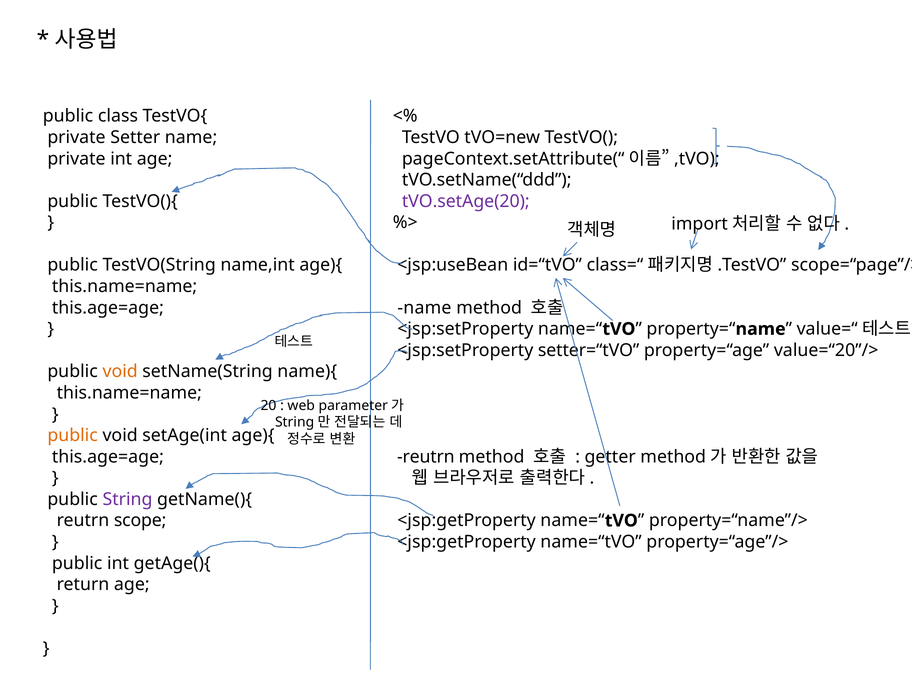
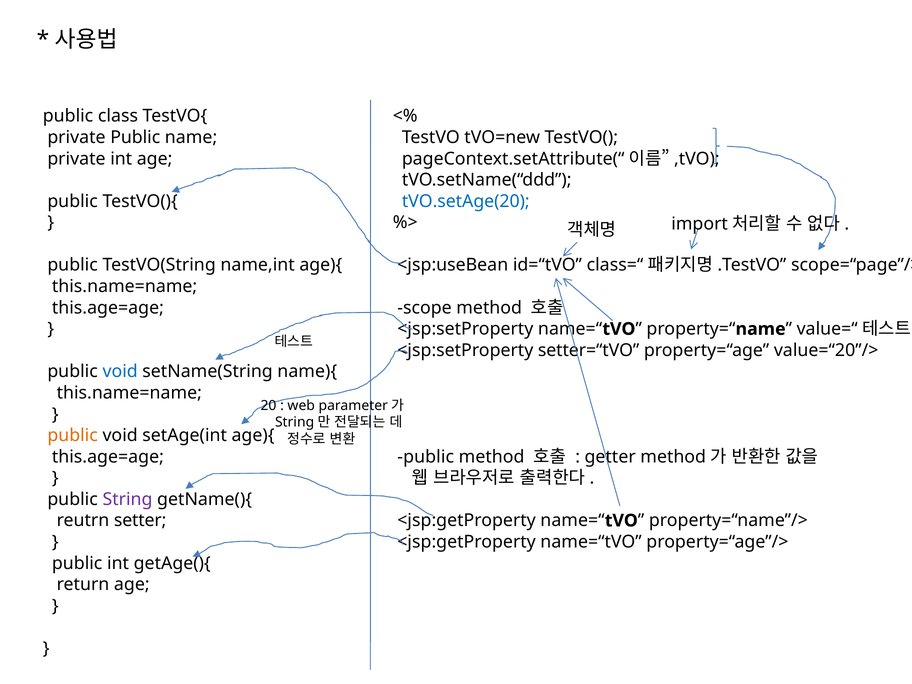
private Setter: Setter -> Public (135, 137)
tVO.setAge(20 colour: purple -> blue (466, 201)
name: name -> scope (425, 308)
void colour: orange -> blue (120, 372)
reutrn: reutrn -> public (426, 457)
scope: scope -> setter (140, 521)
